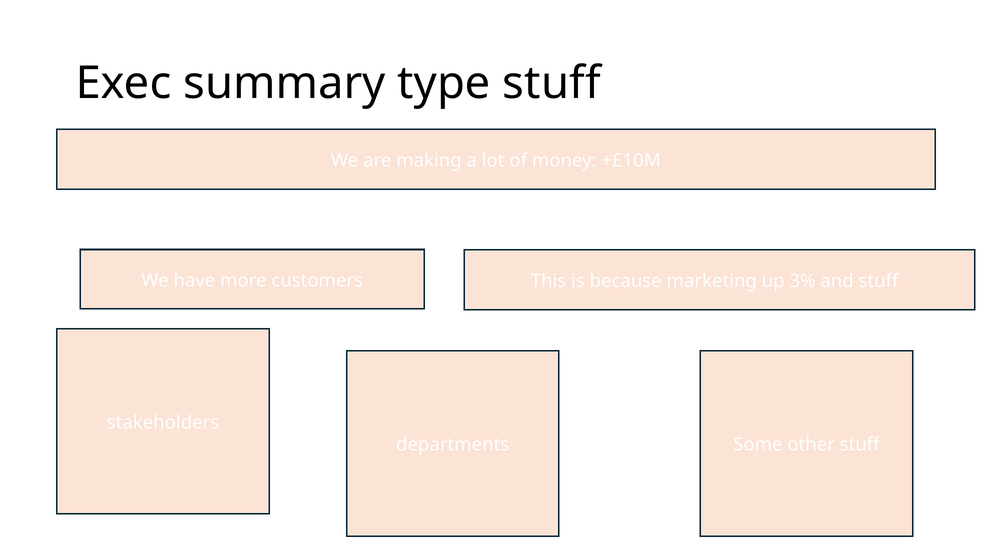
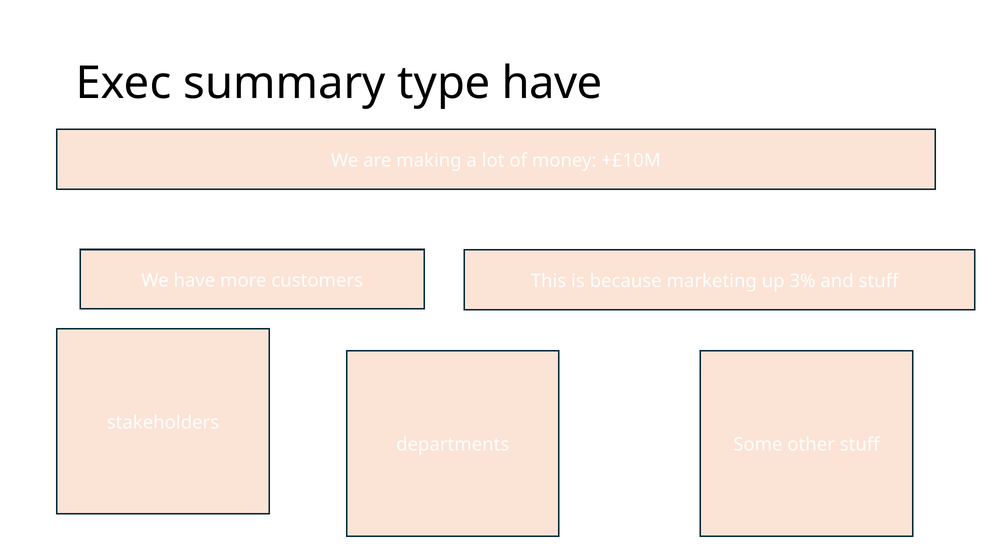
type stuff: stuff -> have (552, 83)
